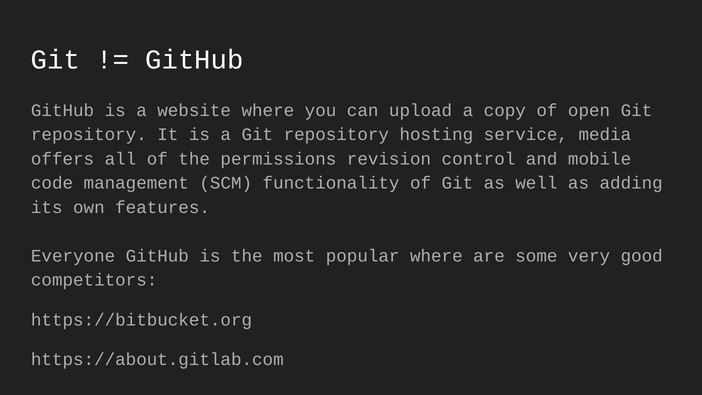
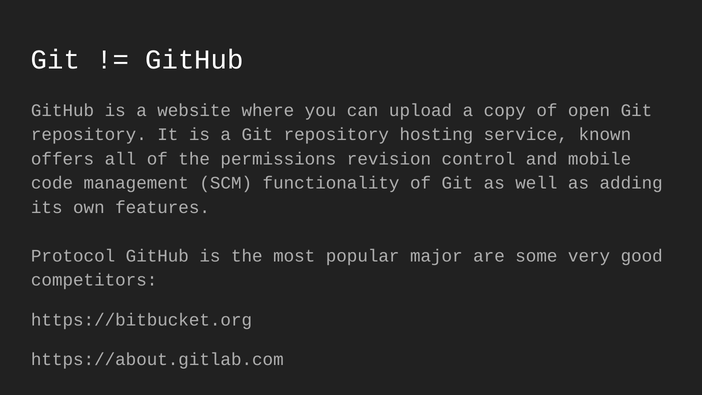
media: media -> known (605, 135)
Everyone: Everyone -> Protocol (73, 256)
popular where: where -> major (436, 256)
